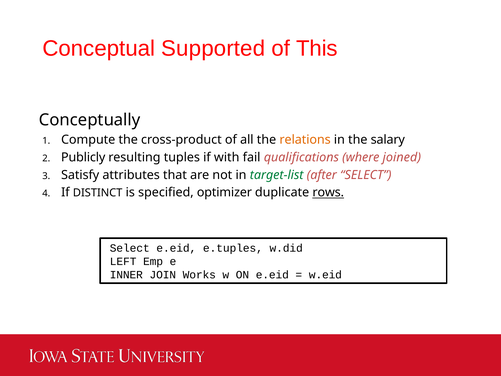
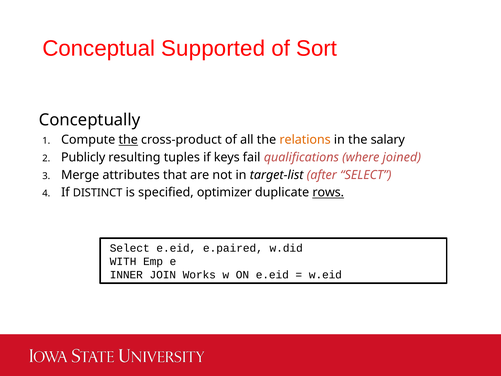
This: This -> Sort (317, 49)
the underline: none -> present (128, 140)
with: with -> keys (227, 157)
Satisfy: Satisfy -> Merge (80, 175)
target-list colour: green -> black (277, 175)
e.tuples: e.tuples -> e.paired (233, 248)
LEFT: LEFT -> WITH (123, 261)
